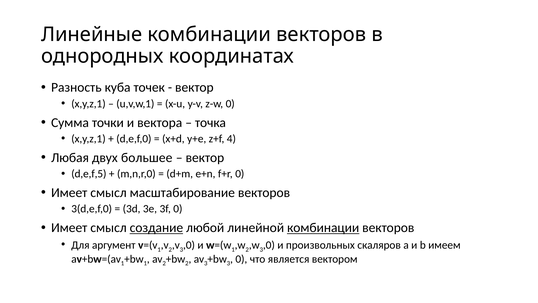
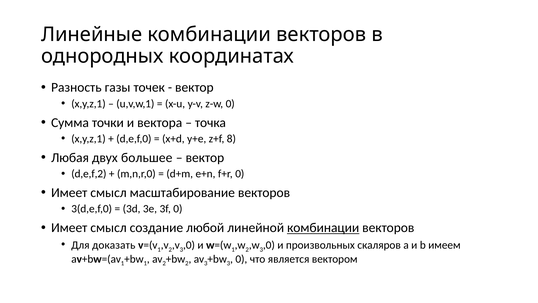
куба: куба -> газы (118, 87)
4: 4 -> 8 (231, 139)
d,e,f,5: d,e,f,5 -> d,e,f,2 (89, 174)
создание underline: present -> none (156, 228)
аргумент: аргумент -> доказать (114, 245)
